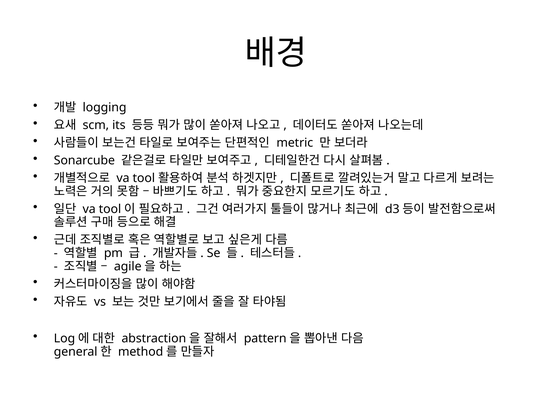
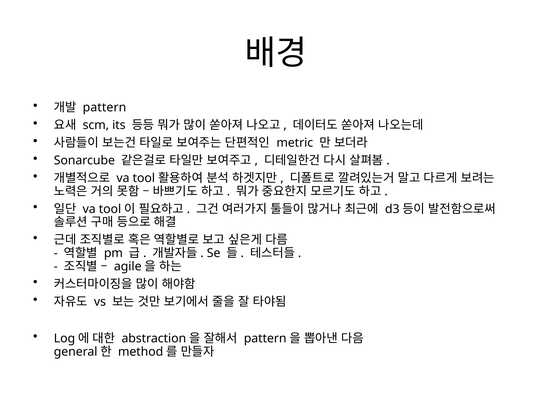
logging: logging -> pattern (104, 108)
